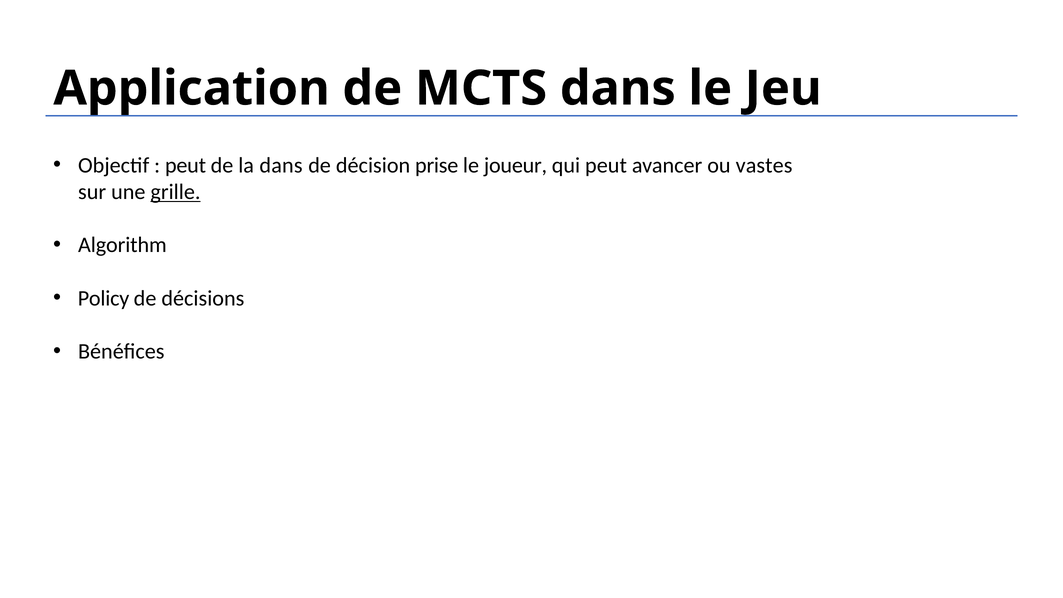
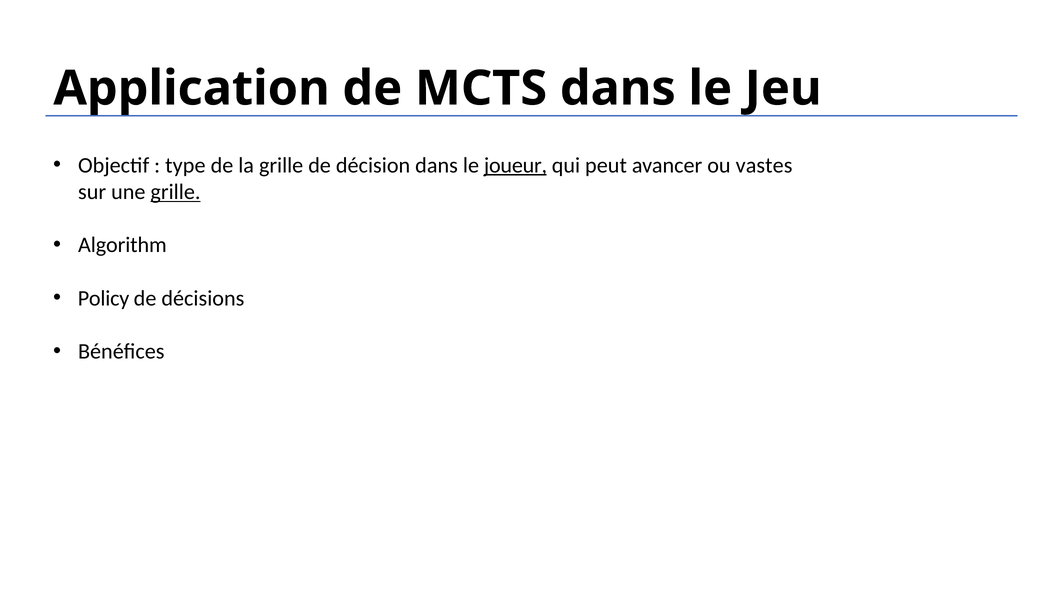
peut: peut -> type (185, 165)
la dans: dans -> grille (281, 165)
décision prise: prise -> dans (437, 165)
joueur underline: none -> present (516, 165)
